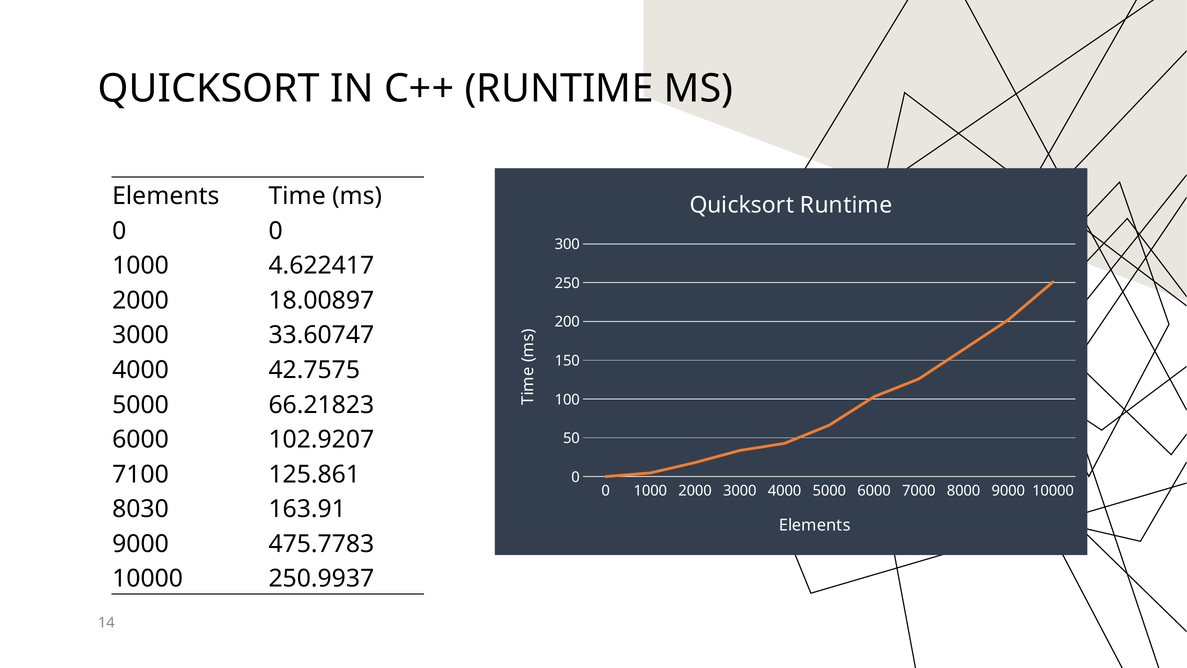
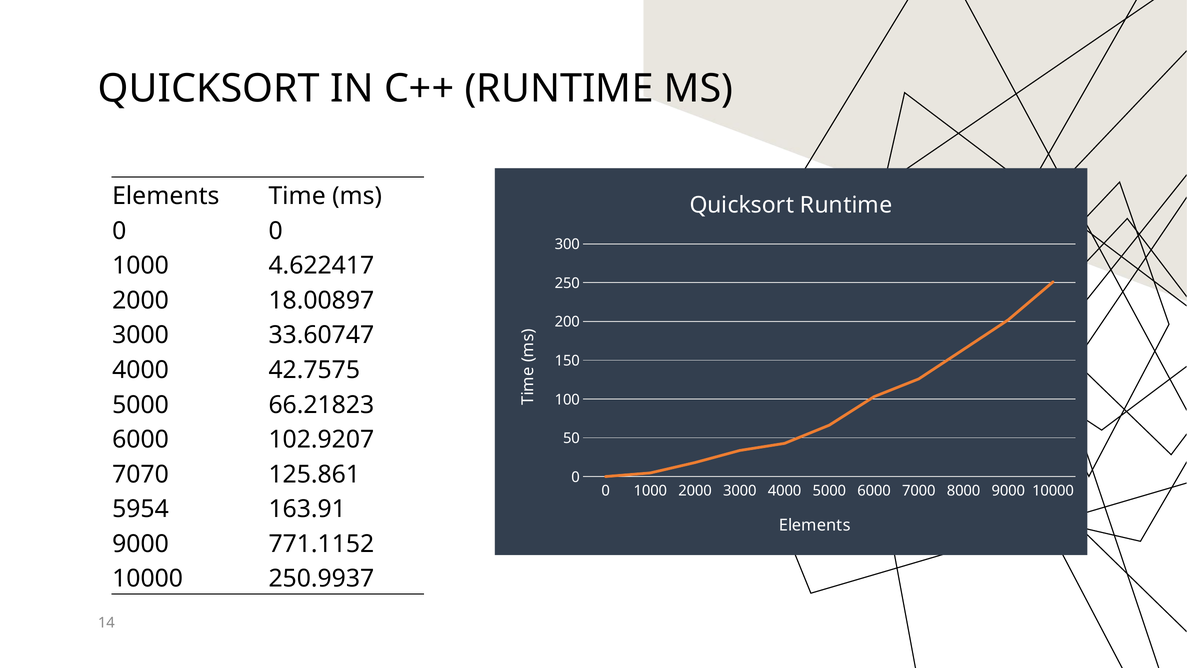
7100: 7100 -> 7070 (140, 474)
8030: 8030 -> 5954 (140, 509)
475.7783: 475.7783 -> 771.1152 (321, 544)
